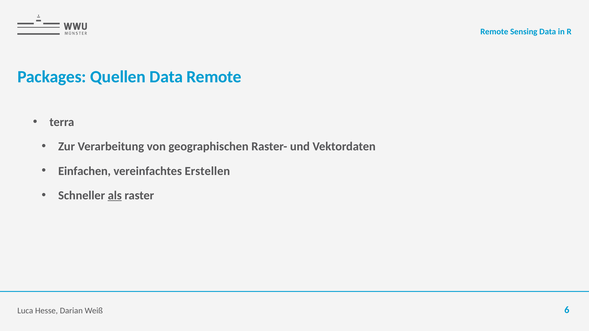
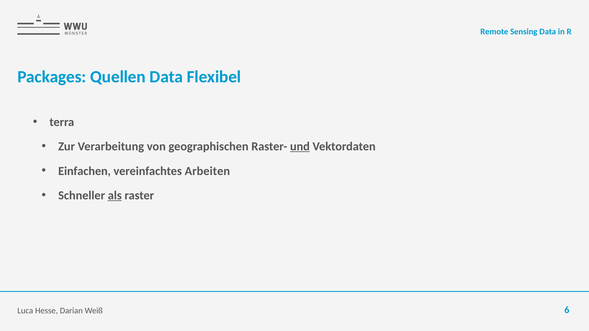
Data Remote: Remote -> Flexibel (214, 77)
und underline: none -> present (300, 146)
Erstellen: Erstellen -> Arbeiten (207, 171)
